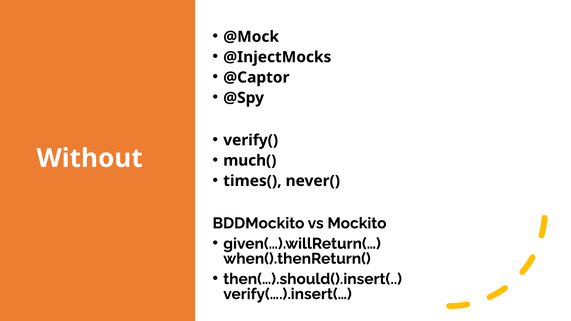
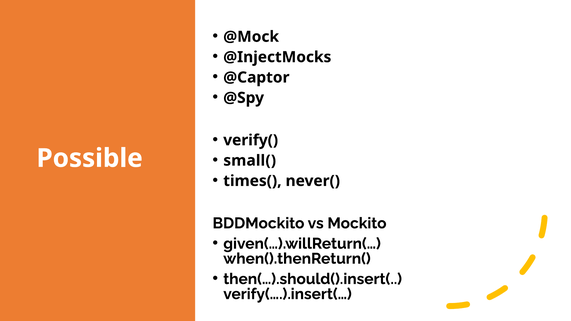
much(: much( -> small( (250, 161)
Without: Without -> Possible (90, 158)
